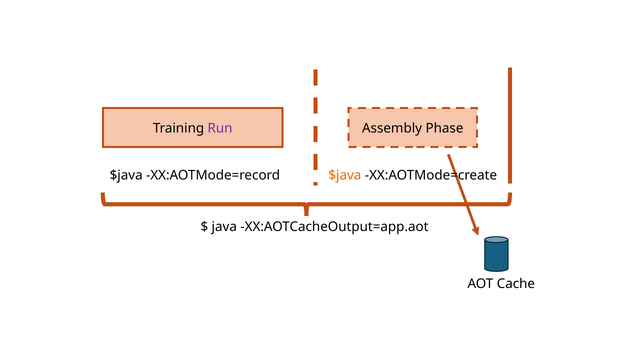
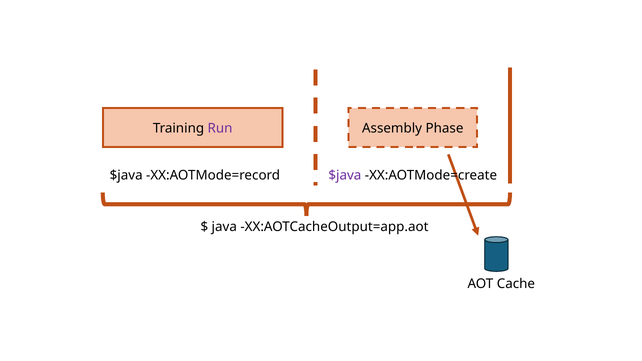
$java colour: orange -> purple (345, 175)
